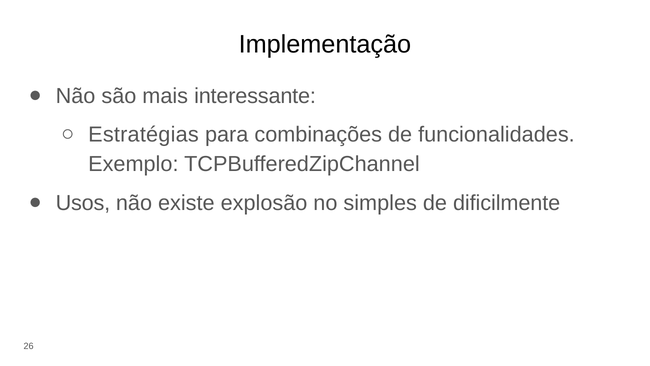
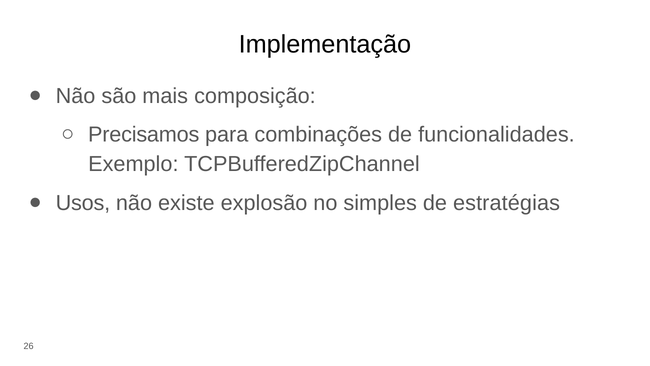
interessante: interessante -> composição (255, 96)
Estratégias: Estratégias -> Precisamos (144, 134)
dificilmente: dificilmente -> estratégias (507, 203)
